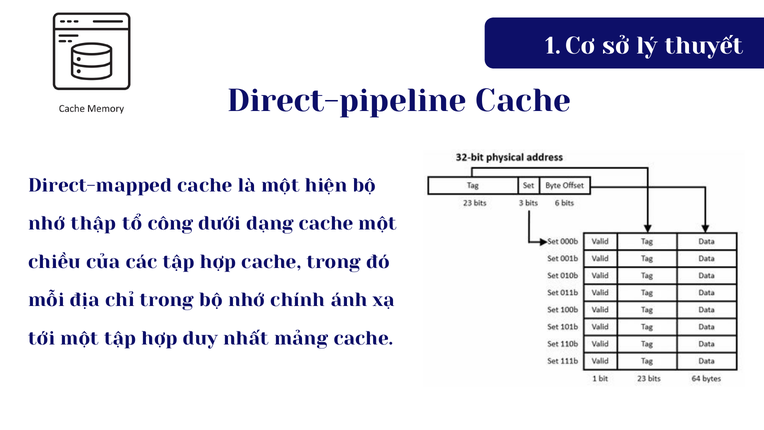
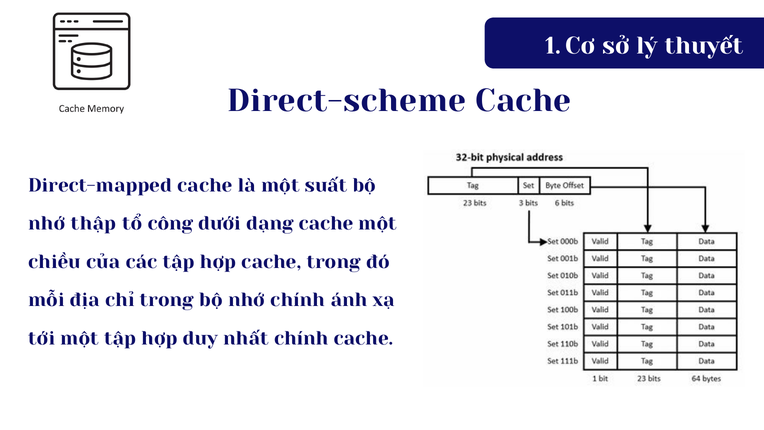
Direct-pipeline: Direct-pipeline -> Direct-scheme (347, 101)
hiện: hiện -> suất (326, 185)
nhất mảng: mảng -> chính (301, 338)
